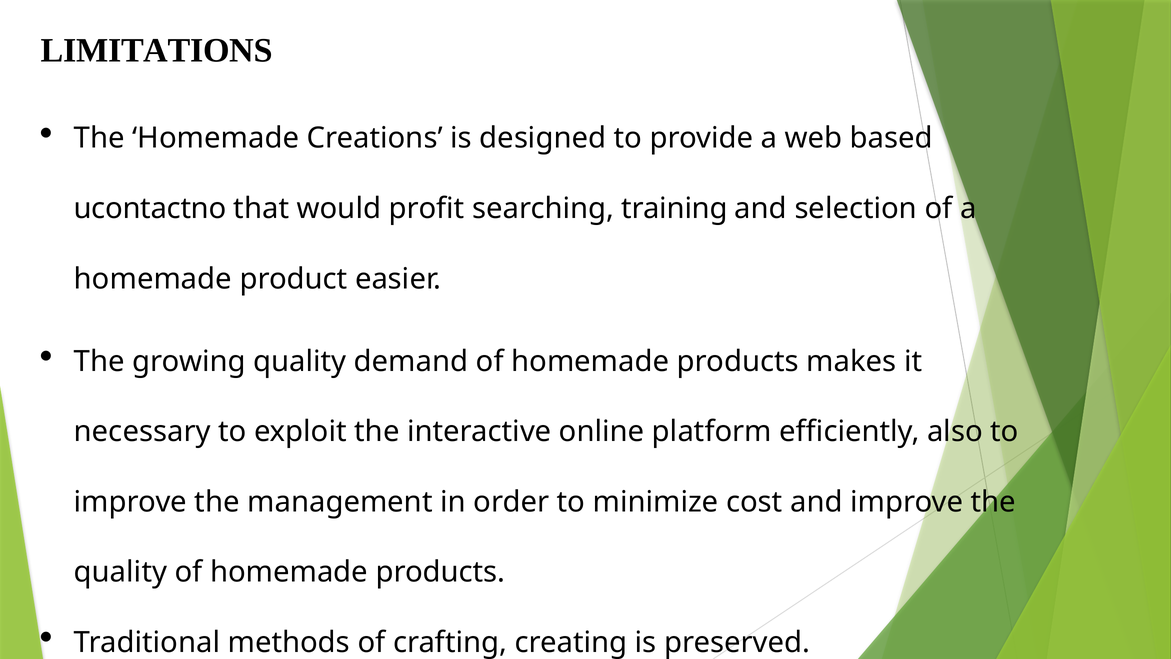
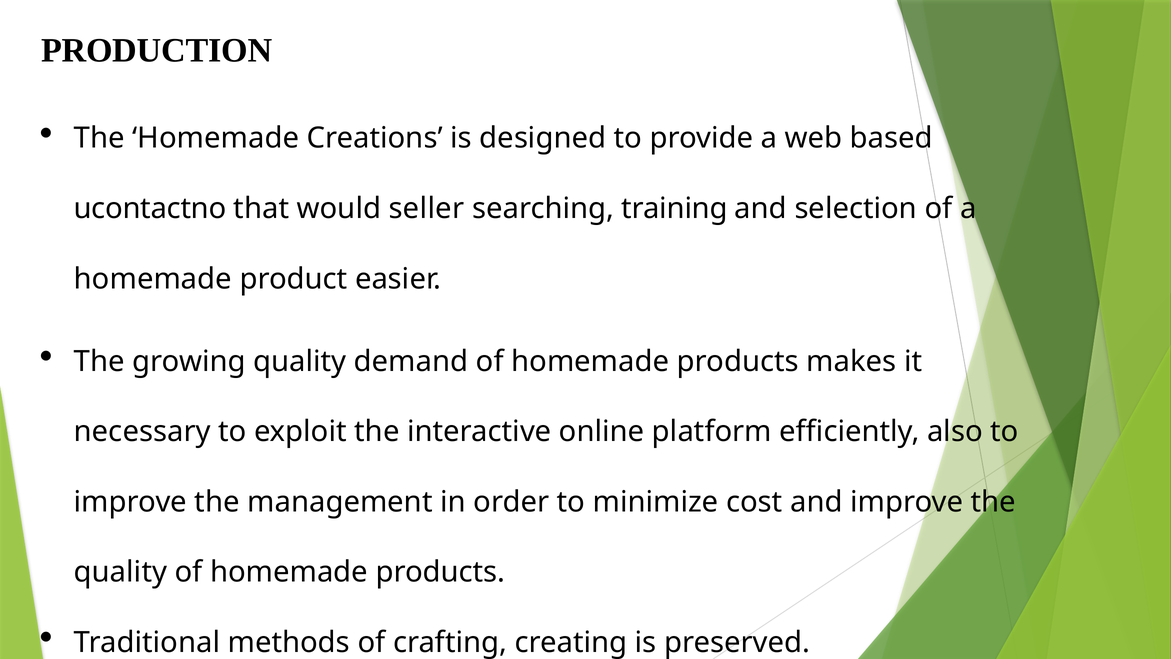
LIMITATIONS: LIMITATIONS -> PRODUCTION (157, 50)
profit: profit -> seller (426, 209)
